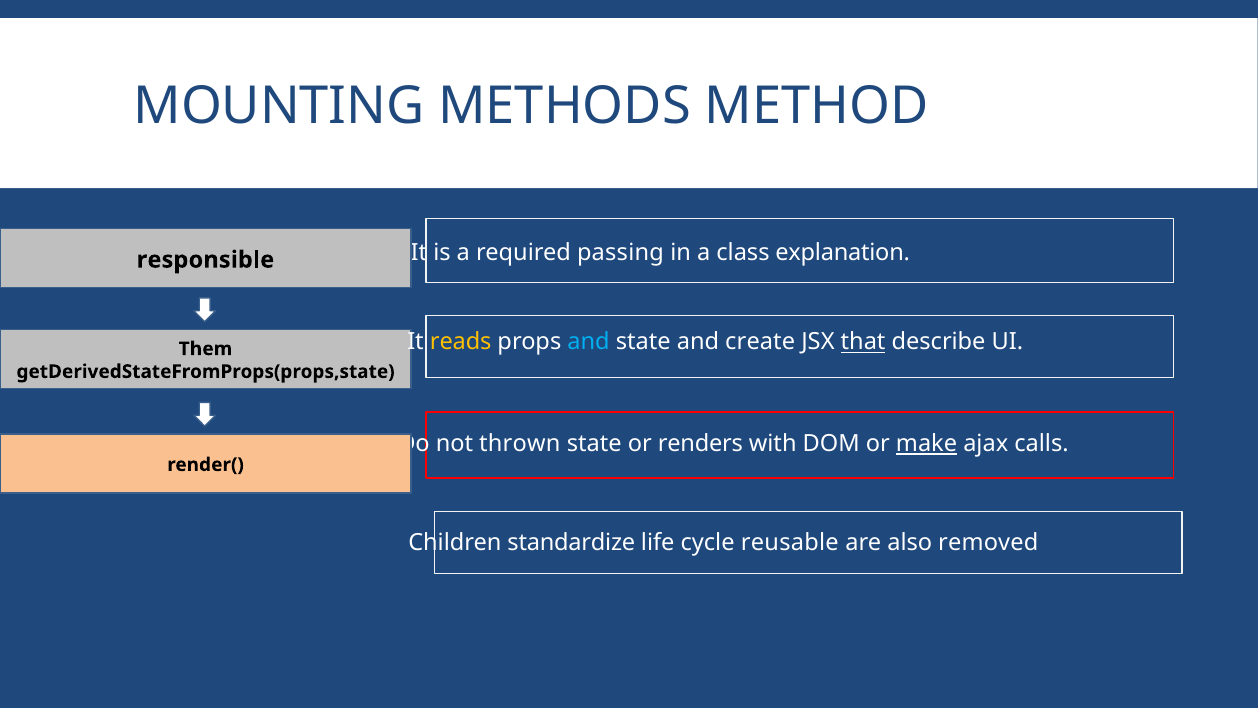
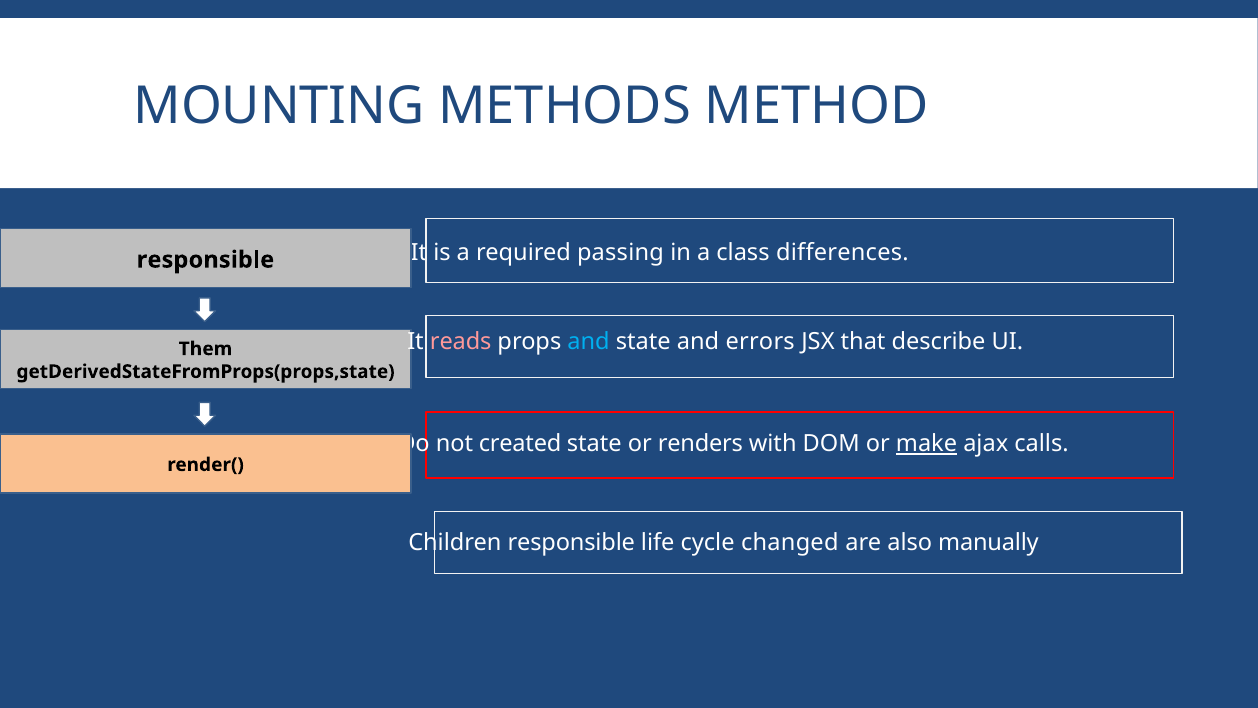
explanation: explanation -> differences (842, 252)
reads colour: yellow -> pink (461, 342)
create: create -> errors (760, 342)
that underline: present -> none (863, 342)
thrown: thrown -> created (520, 444)
Children standardize: standardize -> responsible (571, 543)
reusable: reusable -> changed (790, 543)
removed: removed -> manually (988, 543)
